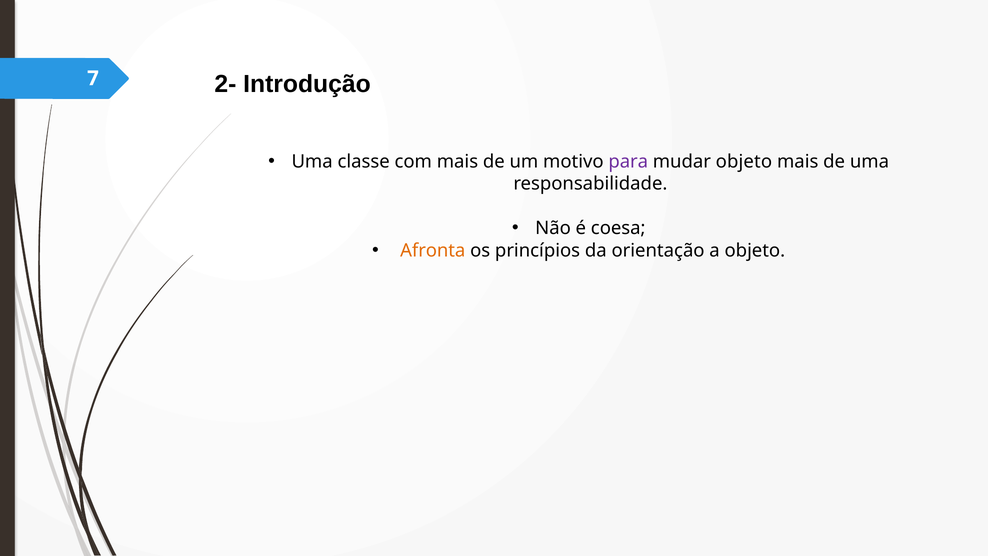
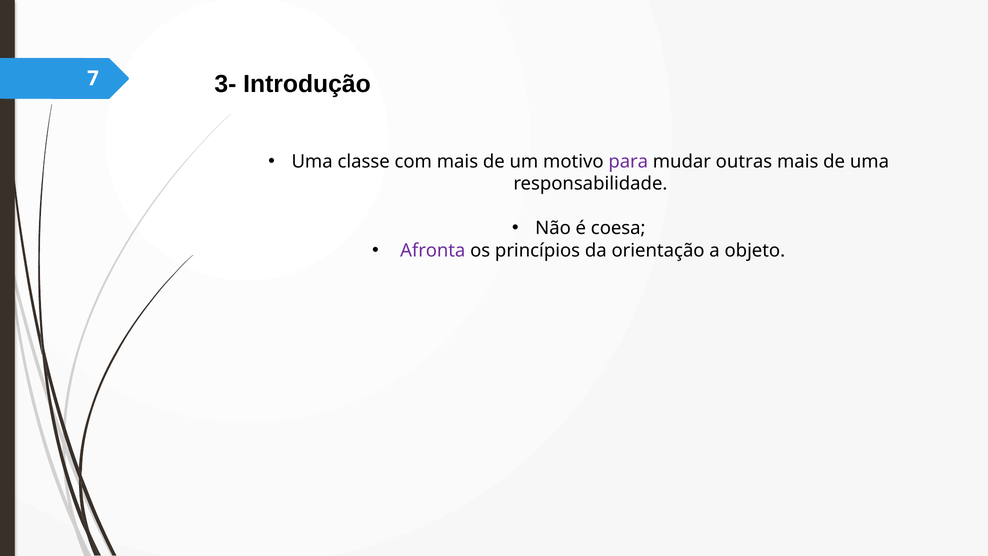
2-: 2- -> 3- (225, 84)
mudar objeto: objeto -> outras (744, 161)
Afronta colour: orange -> purple (433, 250)
